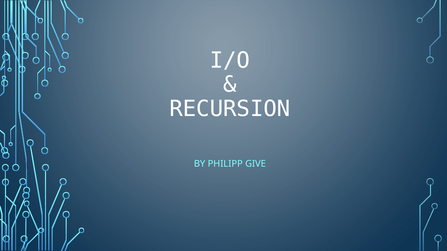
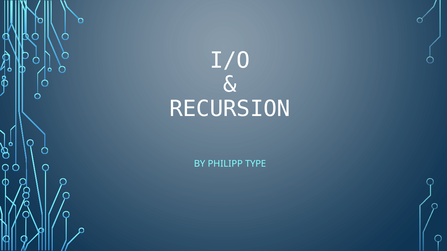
GIVE: GIVE -> TYPE (256, 164)
